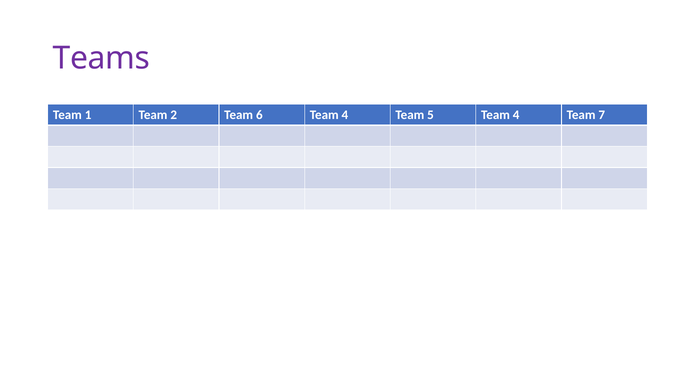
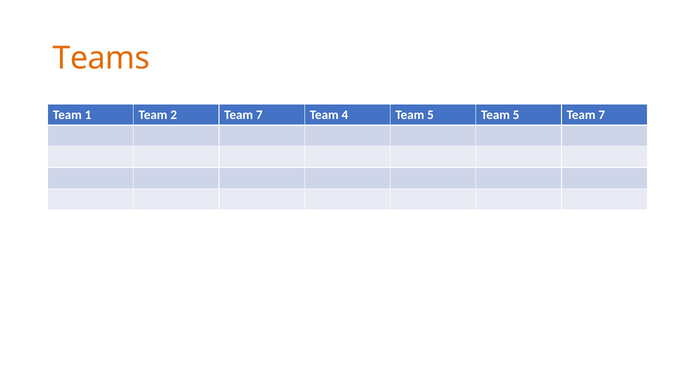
Teams colour: purple -> orange (101, 58)
2 Team 6: 6 -> 7 (259, 115)
5 Team 4: 4 -> 5 (516, 115)
